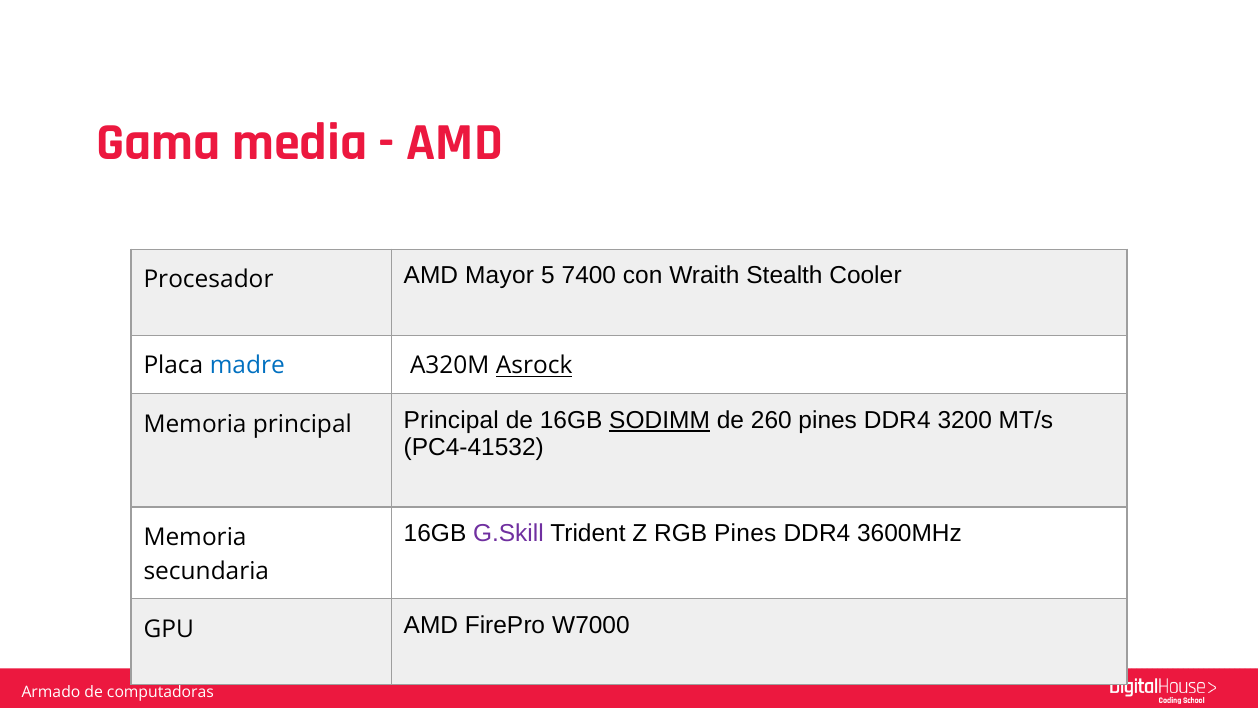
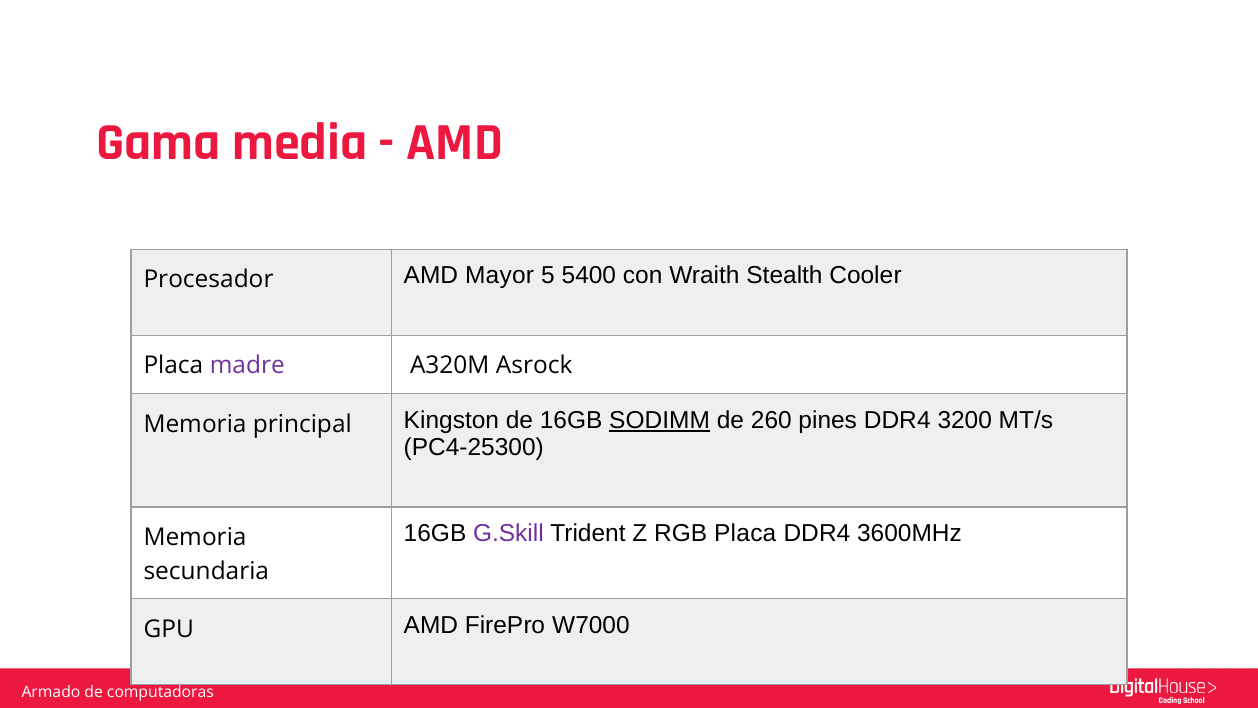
7400: 7400 -> 5400 (589, 276)
madre colour: blue -> purple (247, 366)
Asrock underline: present -> none (534, 366)
principal Principal: Principal -> Kingston (451, 420)
PC4-41532: PC4-41532 -> PC4-25300 (474, 448)
RGB Pines: Pines -> Placa (745, 533)
